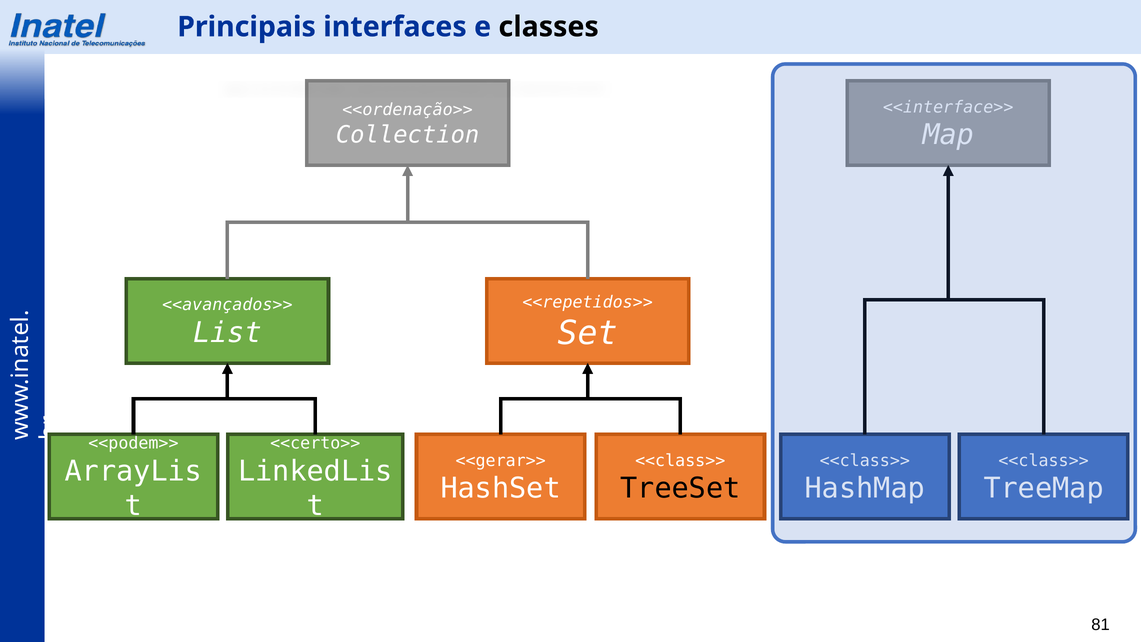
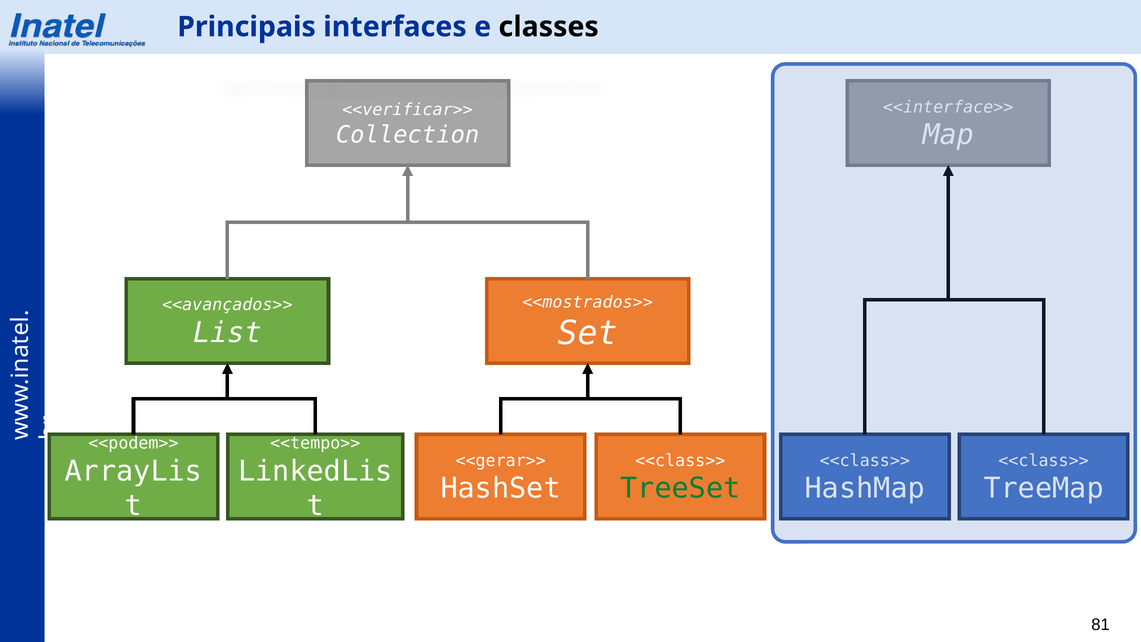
<<ordenação>>: <<ordenação>> -> <<verificar>> (408, 110)
<<repetidos>>: <<repetidos>> -> <<mostrados>> (588, 302)
<<certo>>: <<certo>> -> <<tempo>> (315, 443)
TreeSet colour: black -> green (680, 488)
